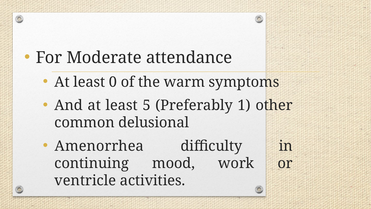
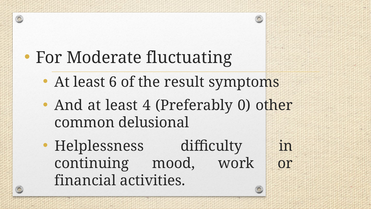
attendance: attendance -> fluctuating (189, 57)
0: 0 -> 6 (113, 82)
warm: warm -> result (184, 82)
5: 5 -> 4 (147, 105)
1: 1 -> 0 (244, 105)
Amenorrhea: Amenorrhea -> Helplessness (99, 146)
ventricle: ventricle -> financial (85, 180)
